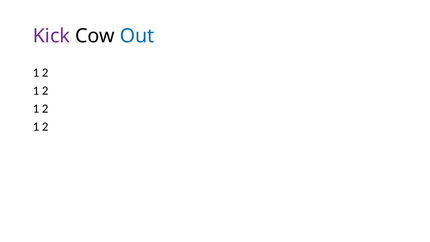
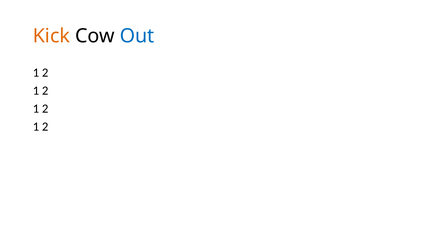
Kick colour: purple -> orange (51, 36)
